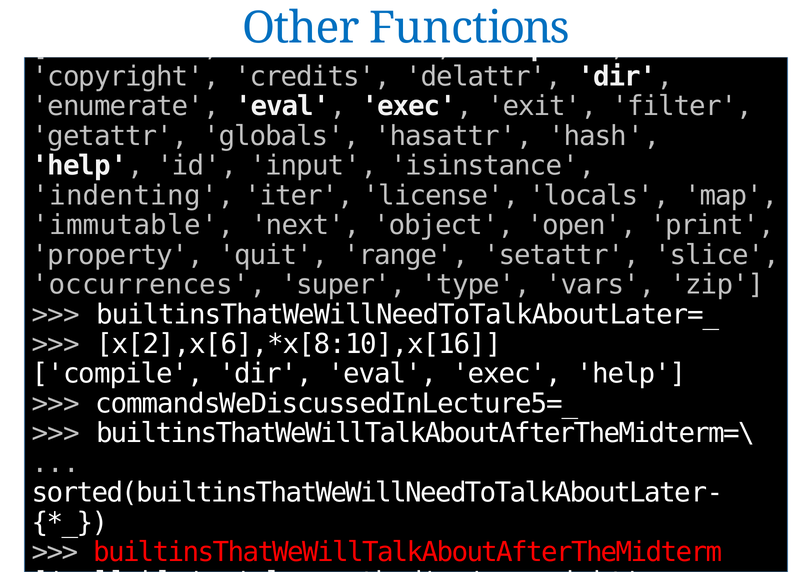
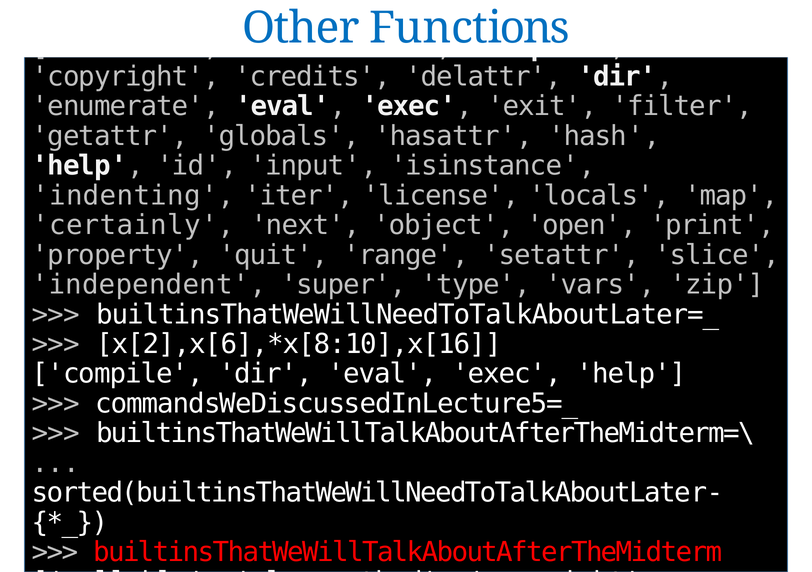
immutable: immutable -> certainly (133, 225)
occurrences: occurrences -> independent (149, 285)
